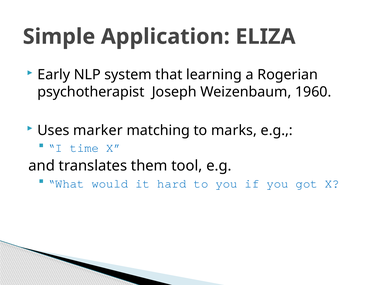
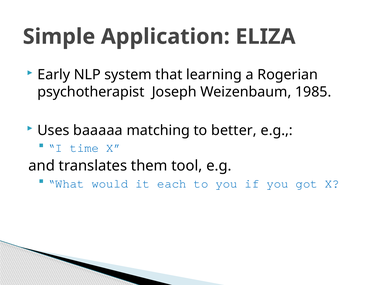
1960: 1960 -> 1985 (313, 92)
marker: marker -> baaaaa (98, 130)
marks: marks -> better (234, 130)
hard: hard -> each (172, 183)
